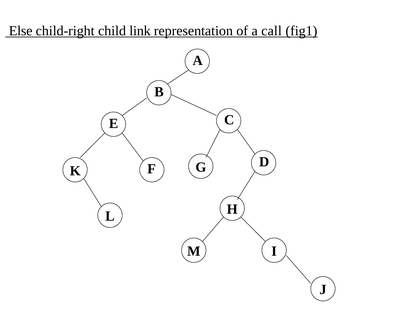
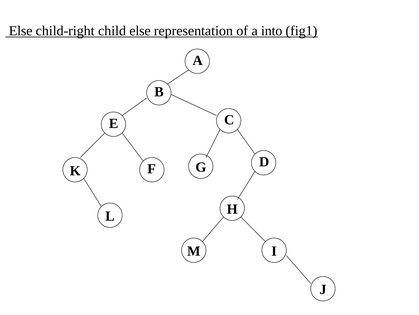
child link: link -> else (140, 31)
call: call -> into (272, 31)
